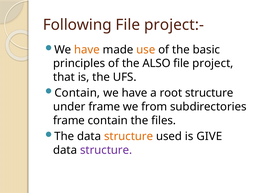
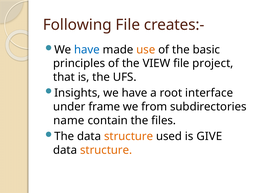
project:-: project:- -> creates:- (174, 25)
have colour: orange -> blue (87, 50)
ALSO: ALSO -> VIEW (156, 63)
Contain: Contain -> Insights (77, 93)
root structure: structure -> interface (209, 93)
frame: frame -> name (69, 120)
structure colour: purple -> orange (106, 150)
